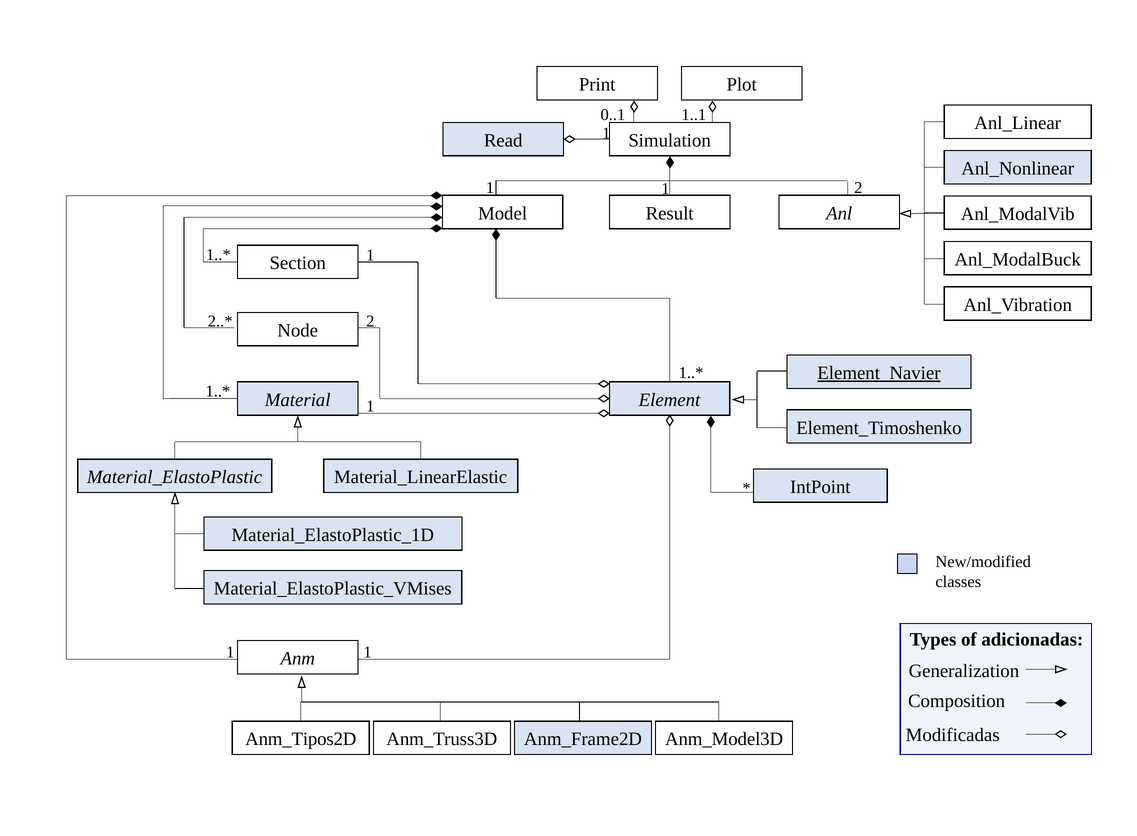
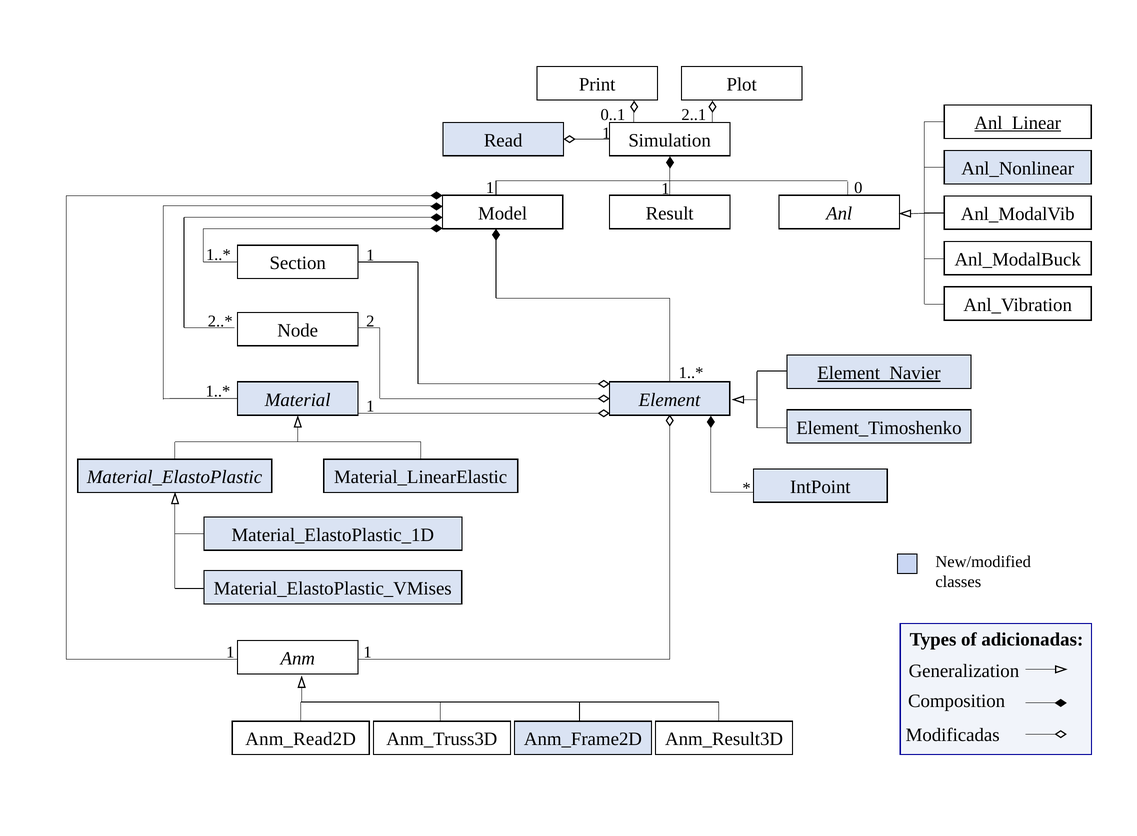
1..1: 1..1 -> 2..1 (694, 115)
Anl_Linear underline: none -> present (1018, 123)
1 1 2: 2 -> 0 (858, 188)
Anm_Tipos2D: Anm_Tipos2D -> Anm_Read2D (301, 739)
Anm_Model3D: Anm_Model3D -> Anm_Result3D (724, 739)
